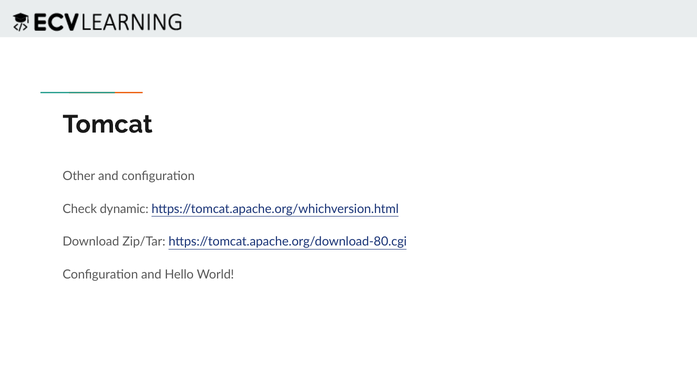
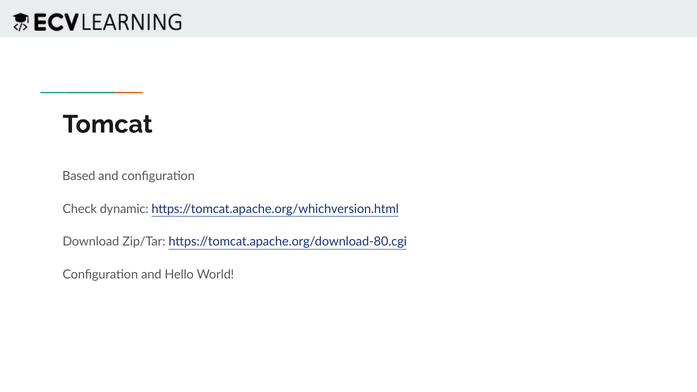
Other: Other -> Based (79, 176)
